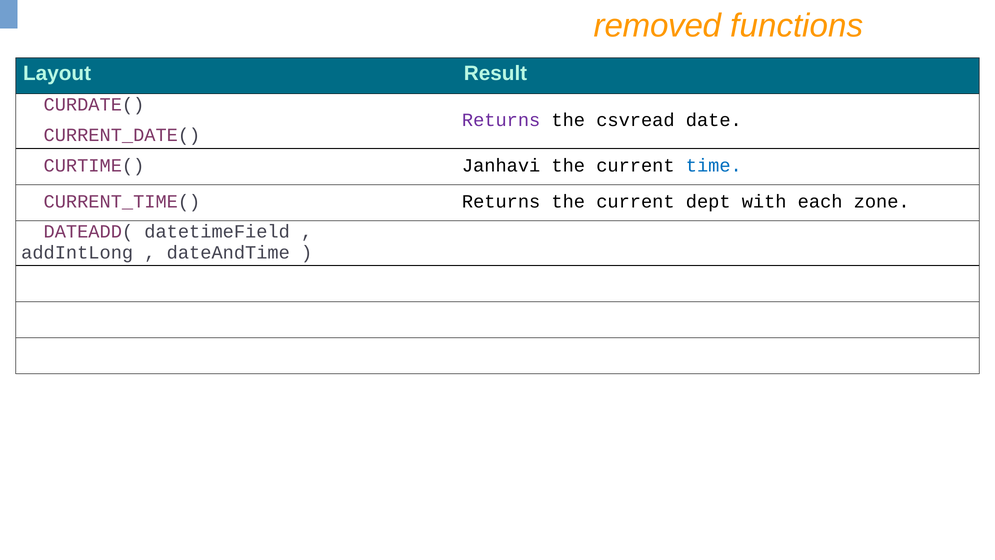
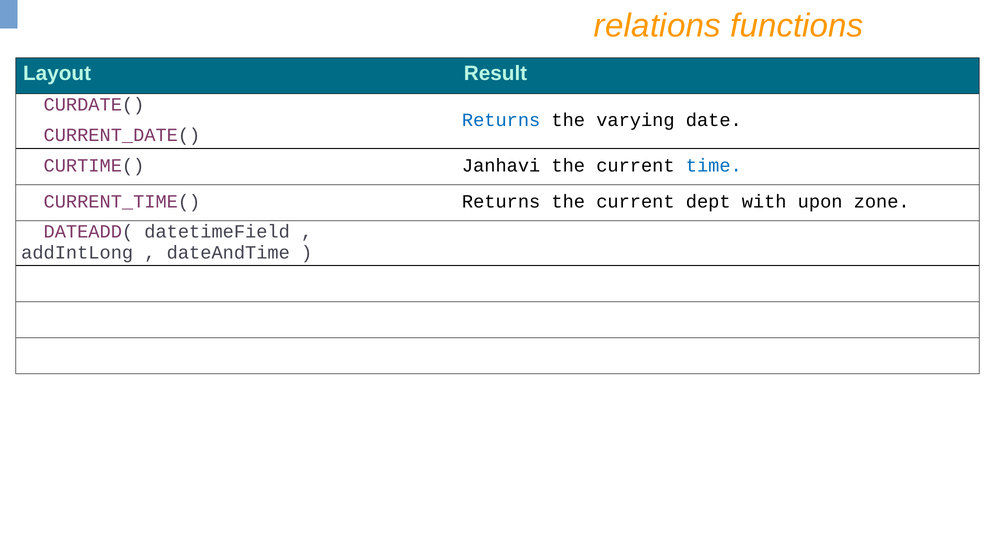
removed: removed -> relations (657, 26)
Returns colour: purple -> blue (501, 120)
csvread: csvread -> varying (635, 120)
each: each -> upon (820, 201)
